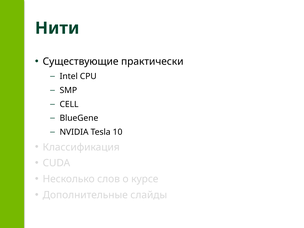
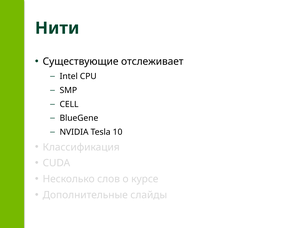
практически: практически -> отслеживает (152, 62)
